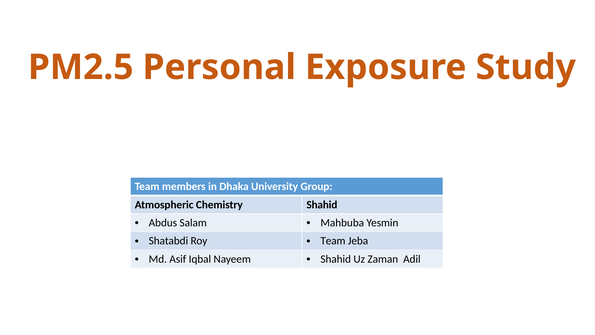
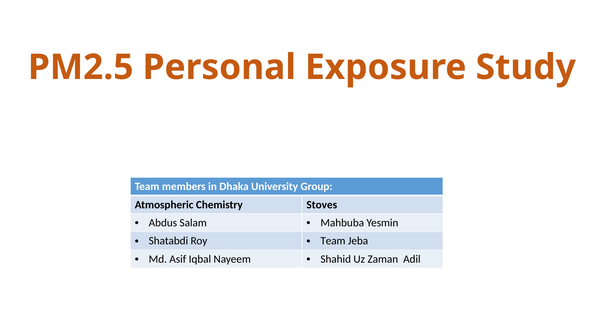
Chemistry Shahid: Shahid -> Stoves (322, 205)
